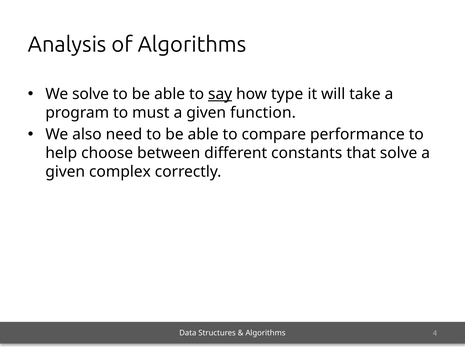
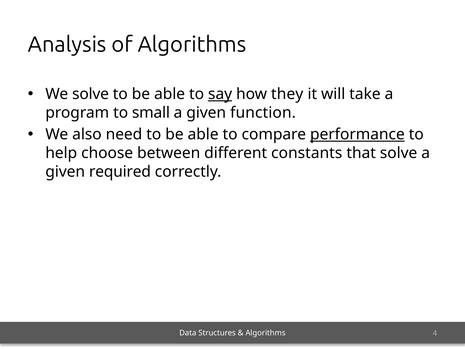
type: type -> they (287, 94)
must: must -> small (151, 113)
performance underline: none -> present (357, 134)
complex: complex -> required (120, 172)
